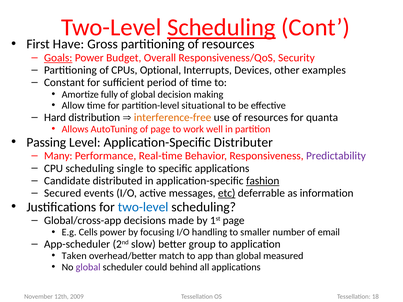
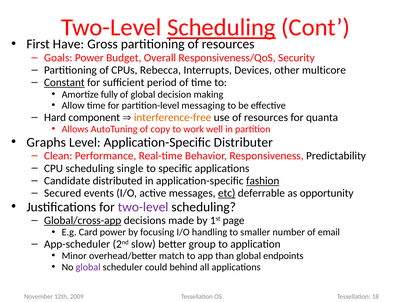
Goals underline: present -> none (58, 58)
Optional: Optional -> Rebecca (160, 70)
examples: examples -> multicore (324, 70)
Constant underline: none -> present (64, 83)
situational: situational -> messaging (203, 106)
distribution: distribution -> component (94, 118)
of page: page -> copy (160, 129)
Passing: Passing -> Graphs (46, 142)
Many: Many -> Clean (58, 156)
Predictability colour: purple -> black (336, 156)
information: information -> opportunity (327, 193)
two-level colour: blue -> purple (143, 207)
Global/cross-app underline: none -> present (83, 221)
Cells: Cells -> Card (88, 232)
Taken: Taken -> Minor (74, 256)
measured: measured -> endpoints (283, 256)
